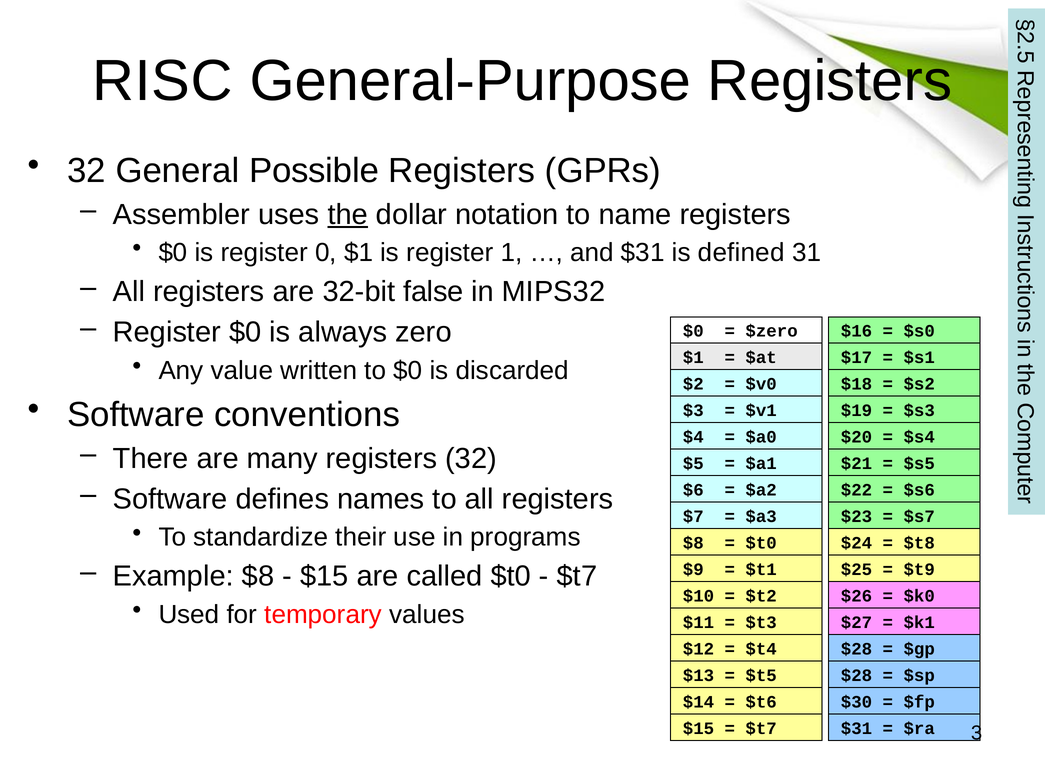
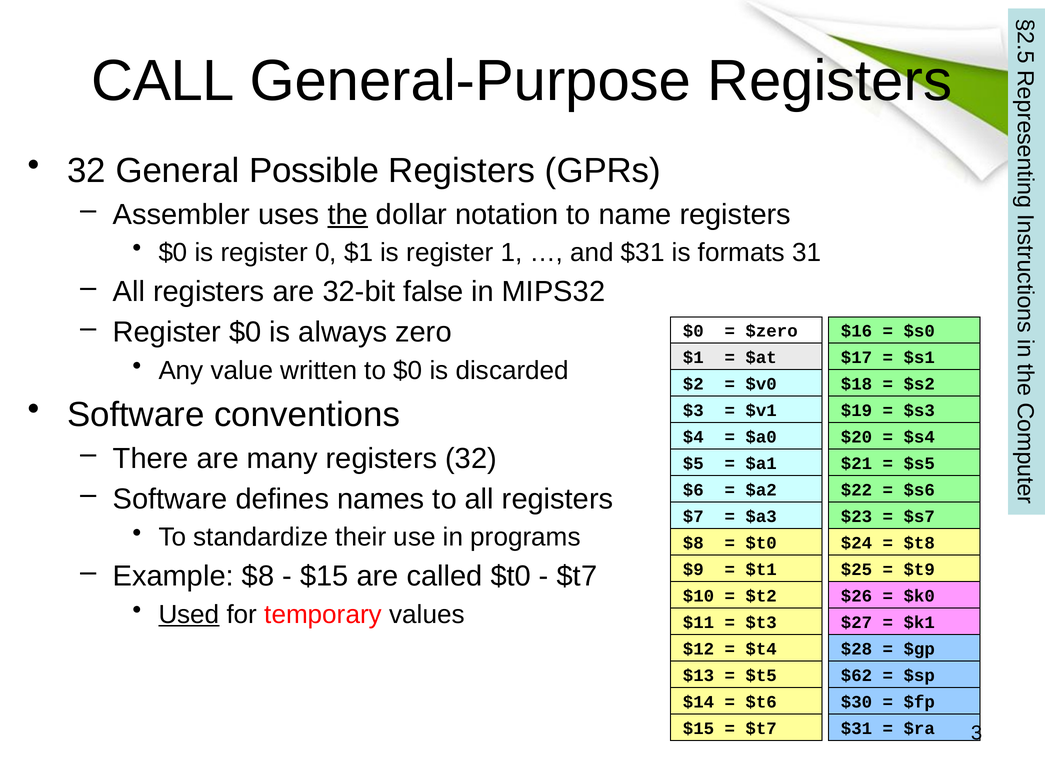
RISC: RISC -> CALL (163, 81)
defined: defined -> formats (741, 253)
Used underline: none -> present (189, 614)
$28: $28 -> $62 (857, 675)
